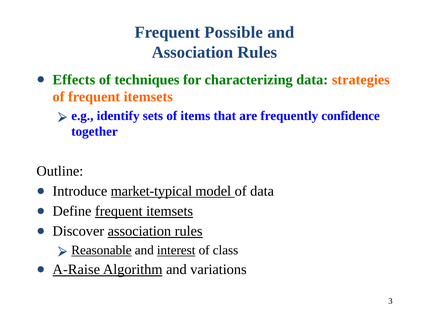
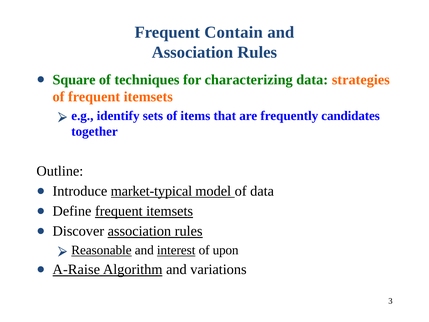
Possible: Possible -> Contain (234, 32)
Effects: Effects -> Square (74, 80)
confidence: confidence -> candidates (351, 116)
class: class -> upon (226, 250)
